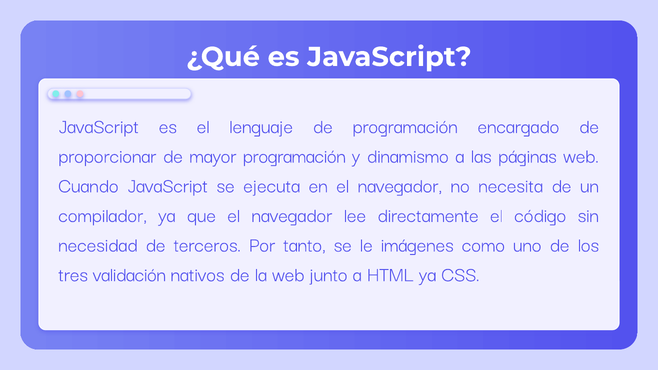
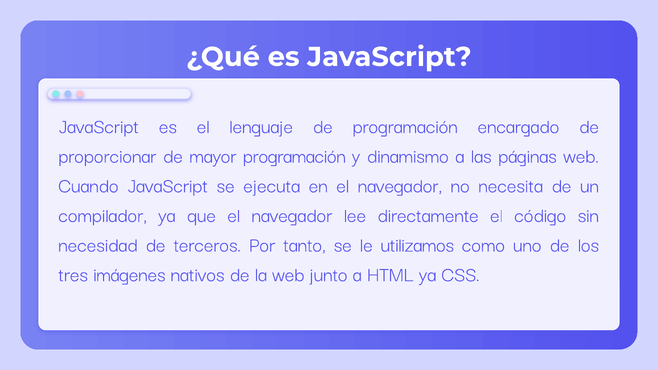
imágenes: imágenes -> utilizamos (417, 245)
validación: validación -> imágenes (129, 274)
